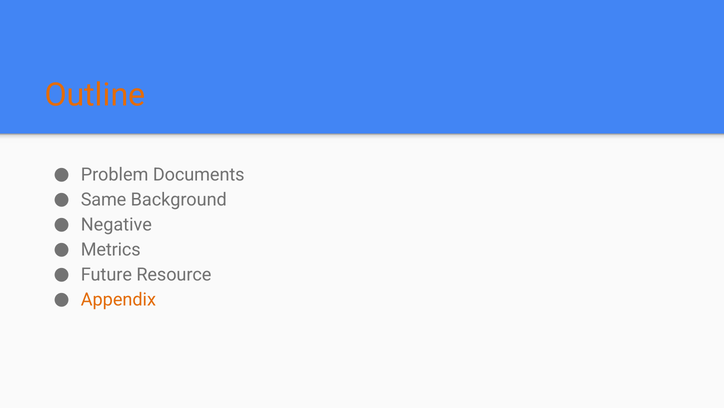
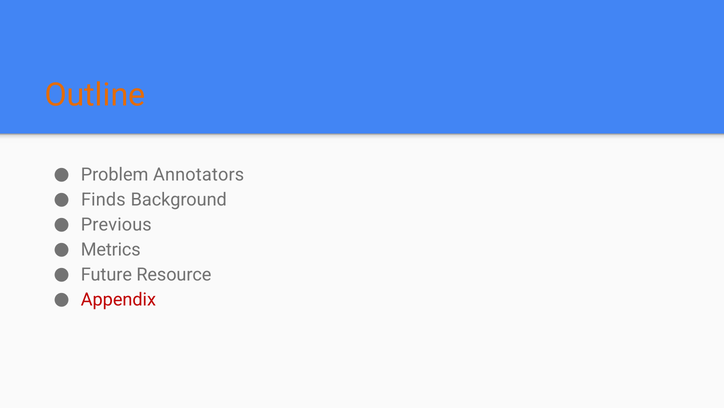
Documents: Documents -> Annotators (199, 175)
Same: Same -> Finds (103, 200)
Negative: Negative -> Previous (116, 225)
Appendix colour: orange -> red (118, 299)
